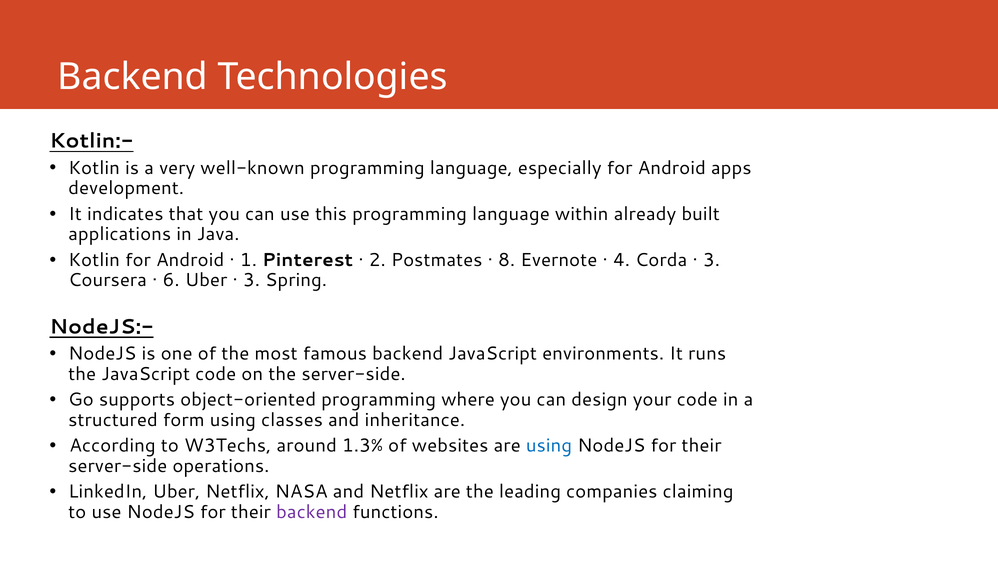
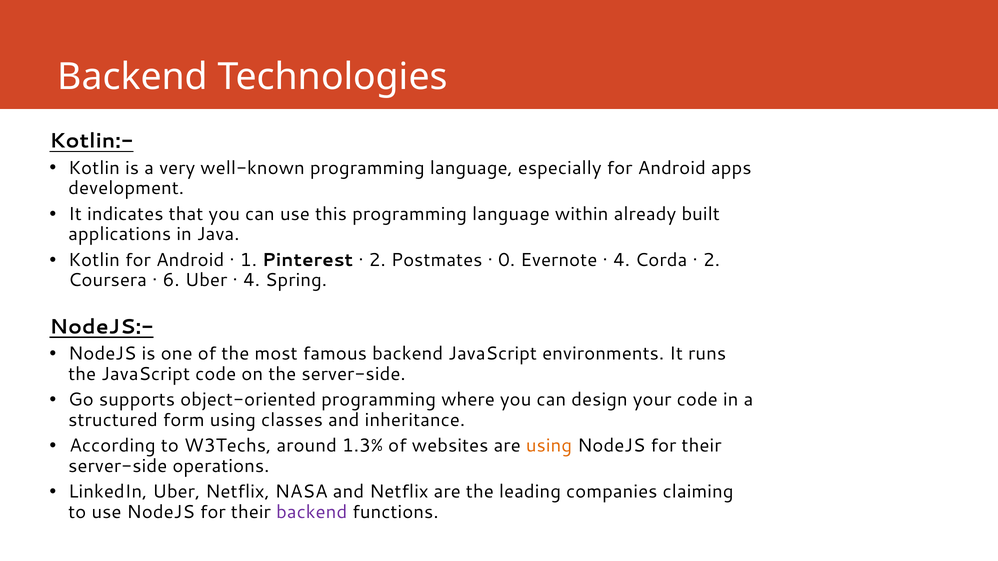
8: 8 -> 0 (507, 260)
3: 3 -> 2 (711, 260)
3: 3 -> 4 (251, 280)
using colour: blue -> orange (549, 446)
